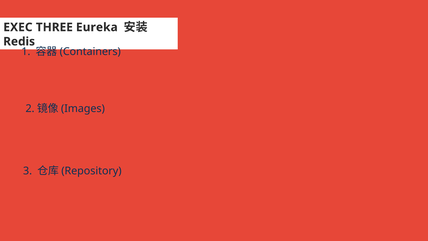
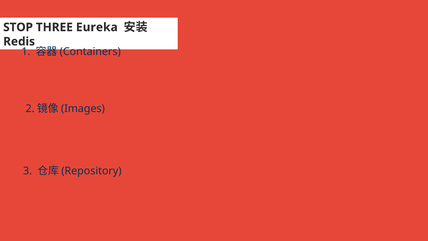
EXEC: EXEC -> STOP (18, 27)
